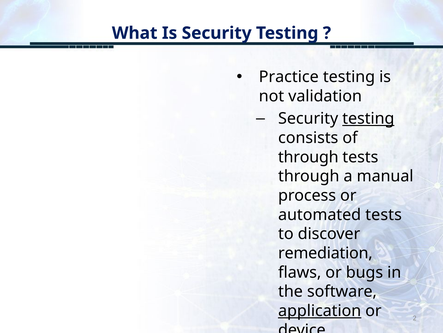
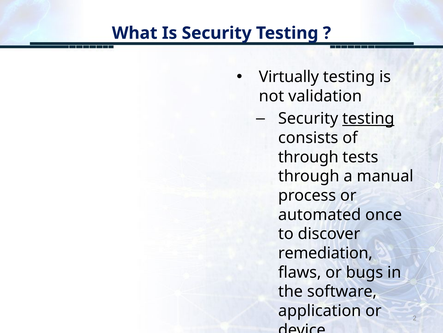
Practice: Practice -> Virtually (289, 77)
automated tests: tests -> once (384, 214)
application underline: present -> none (320, 310)
